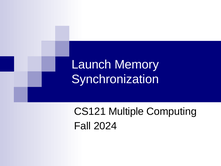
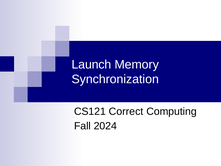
Multiple: Multiple -> Correct (126, 111)
